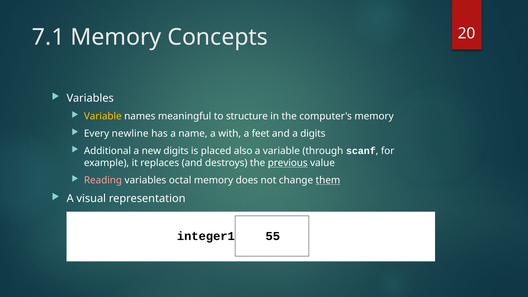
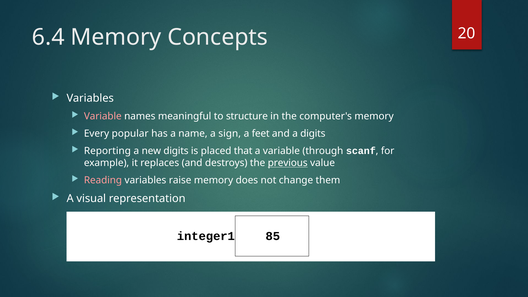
7.1: 7.1 -> 6.4 (48, 37)
Variable colour: yellow -> pink (103, 116)
newline: newline -> popular (130, 134)
with: with -> sign (230, 134)
Additional: Additional -> Reporting (107, 151)
also: also -> that (243, 151)
octal: octal -> raise (180, 180)
them underline: present -> none (328, 180)
55: 55 -> 85 (273, 236)
